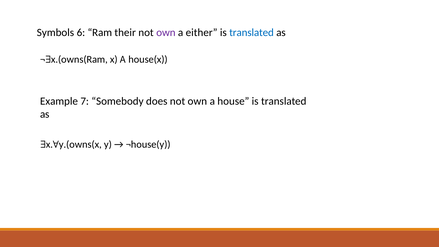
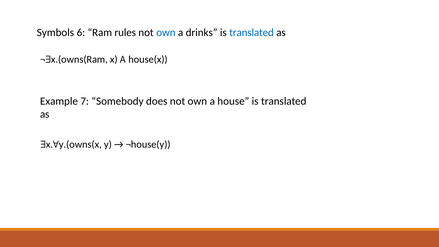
their: their -> rules (125, 32)
own colour: purple -> blue (166, 32)
either: either -> drinks (202, 32)
